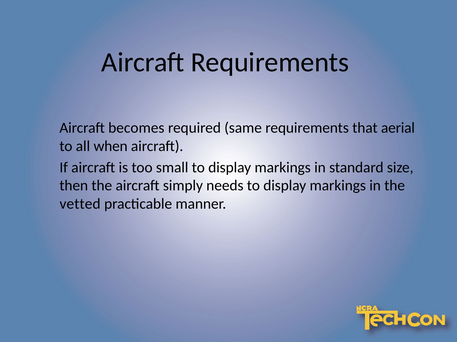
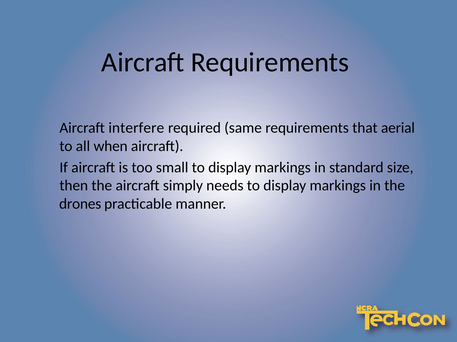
becomes: becomes -> interfere (136, 128)
vetted: vetted -> drones (80, 204)
